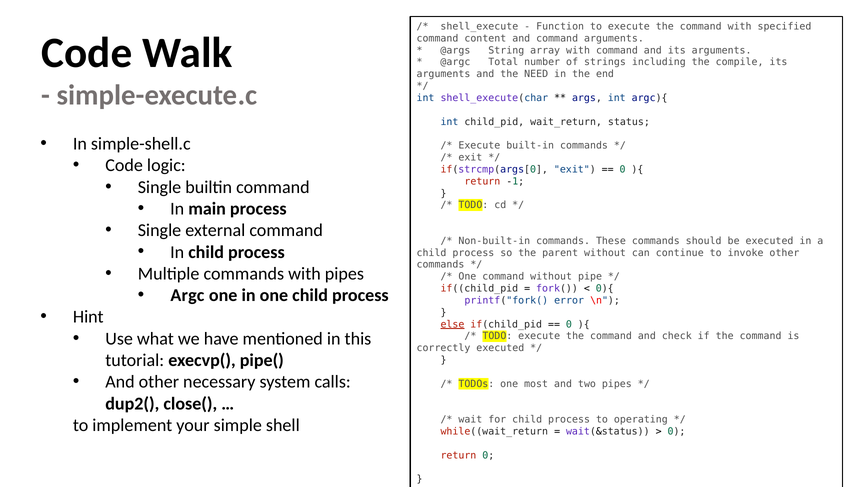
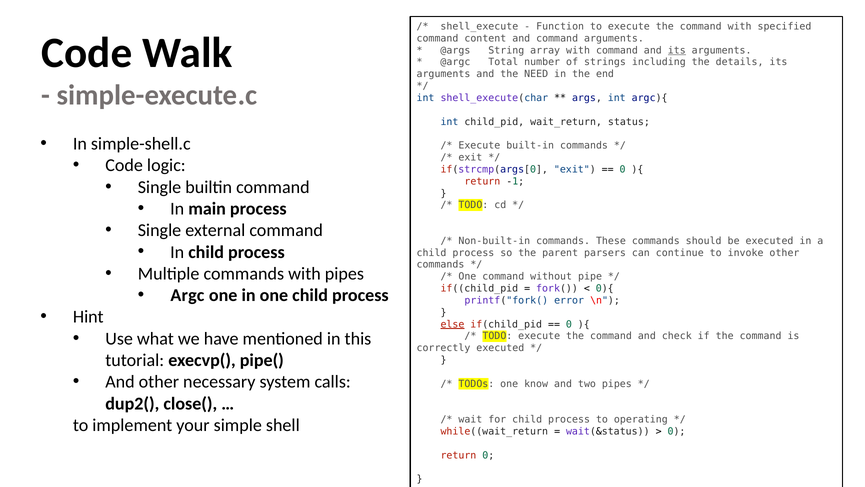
its underline: none -> present (677, 50)
compile: compile -> details (740, 62)
parent without: without -> parsers (605, 253)
most: most -> know (536, 383)
